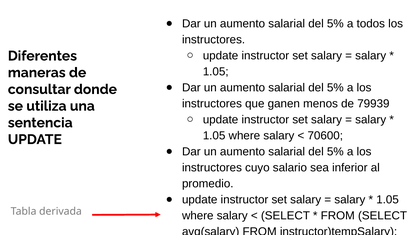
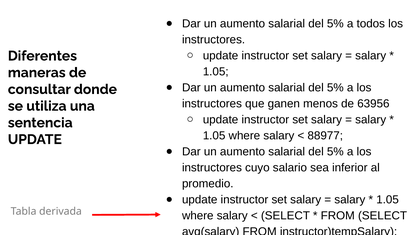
79939: 79939 -> 63956 (373, 103)
70600: 70600 -> 88977 (325, 135)
